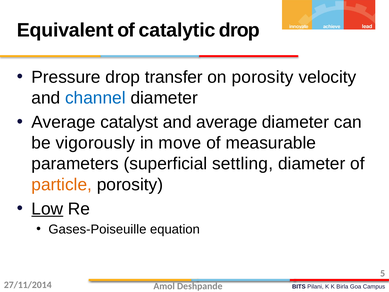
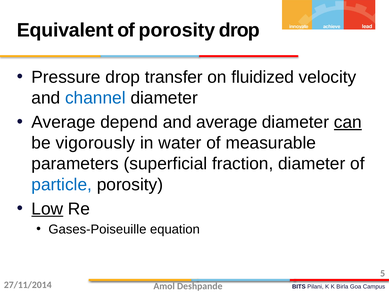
of catalytic: catalytic -> porosity (177, 30)
on porosity: porosity -> fluidized (263, 77)
catalyst: catalyst -> depend (129, 122)
can underline: none -> present (348, 122)
move: move -> water (180, 143)
settling: settling -> fraction (243, 164)
particle colour: orange -> blue (62, 184)
